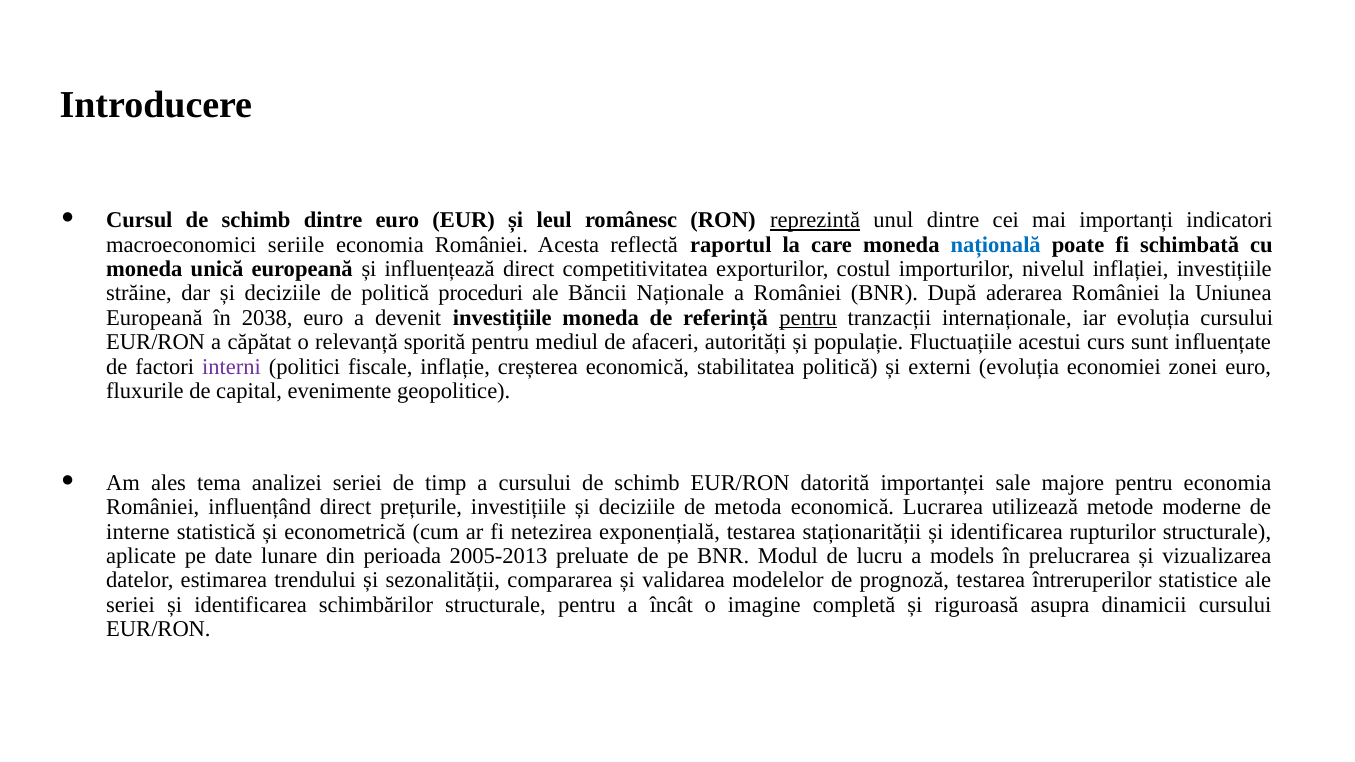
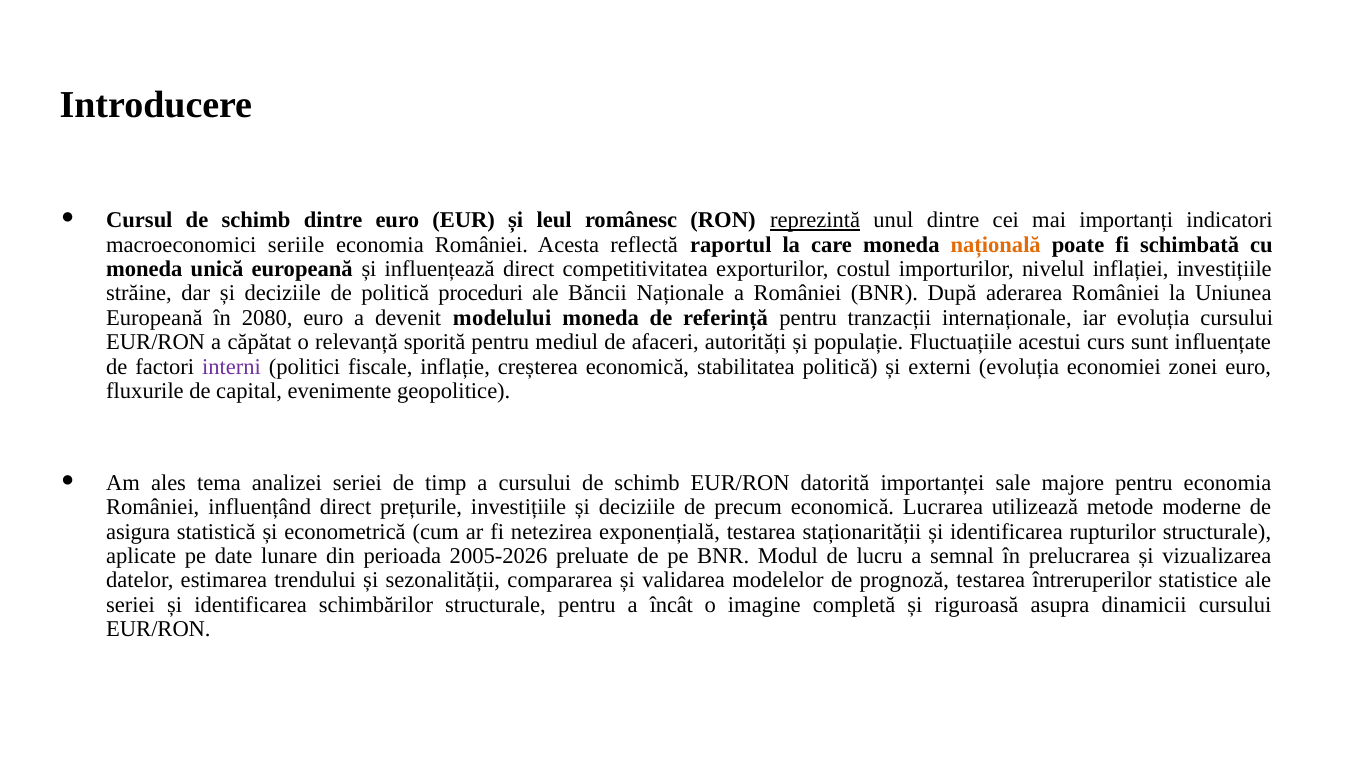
națională colour: blue -> orange (996, 245)
2038: 2038 -> 2080 (267, 318)
devenit investițiile: investițiile -> modelului (502, 318)
pentru underline: present -> none (808, 318)
metoda: metoda -> precum (748, 508)
interne: interne -> asigura (138, 532)
2005-2013: 2005-2013 -> 2005-2026 (499, 556)
models: models -> semnal (962, 556)
